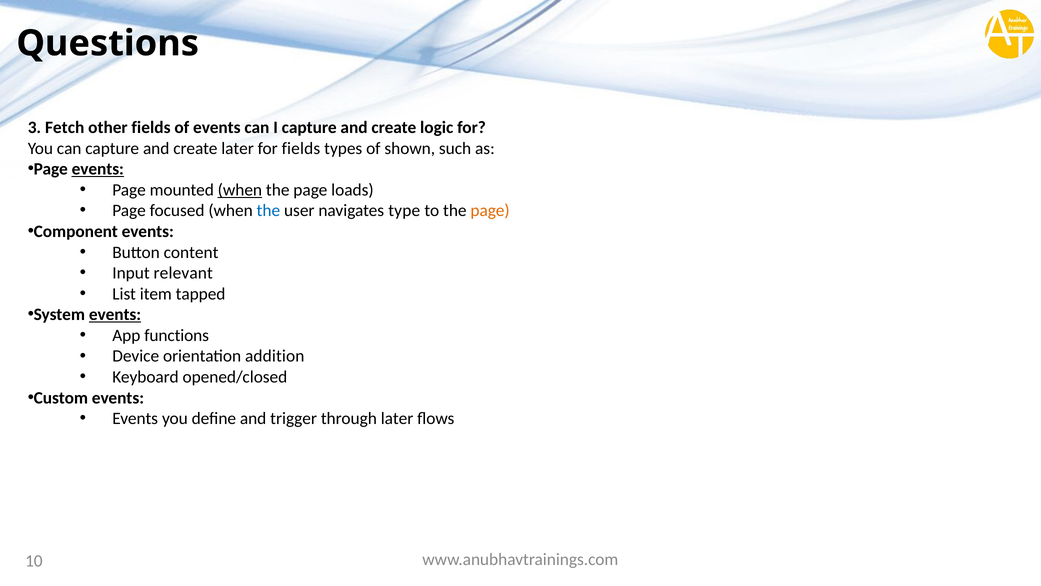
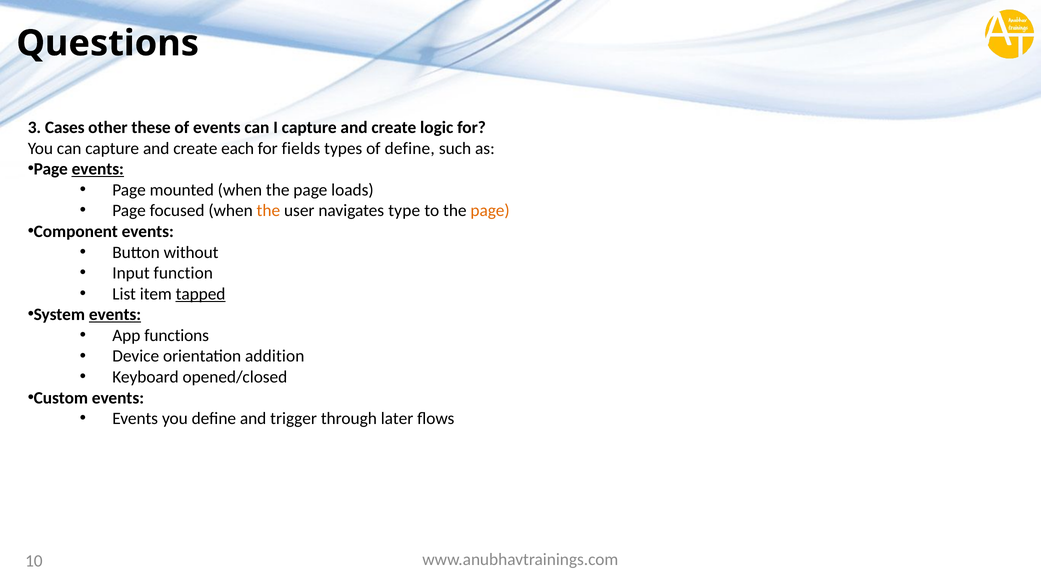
Fetch: Fetch -> Cases (65, 127)
other fields: fields -> these (151, 127)
create later: later -> each (238, 148)
of shown: shown -> define (410, 148)
when underline: present -> none (240, 190)
the colour: blue -> orange (268, 211)
content: content -> without (191, 252)
relevant: relevant -> function (183, 273)
tapped underline: none -> present (201, 294)
